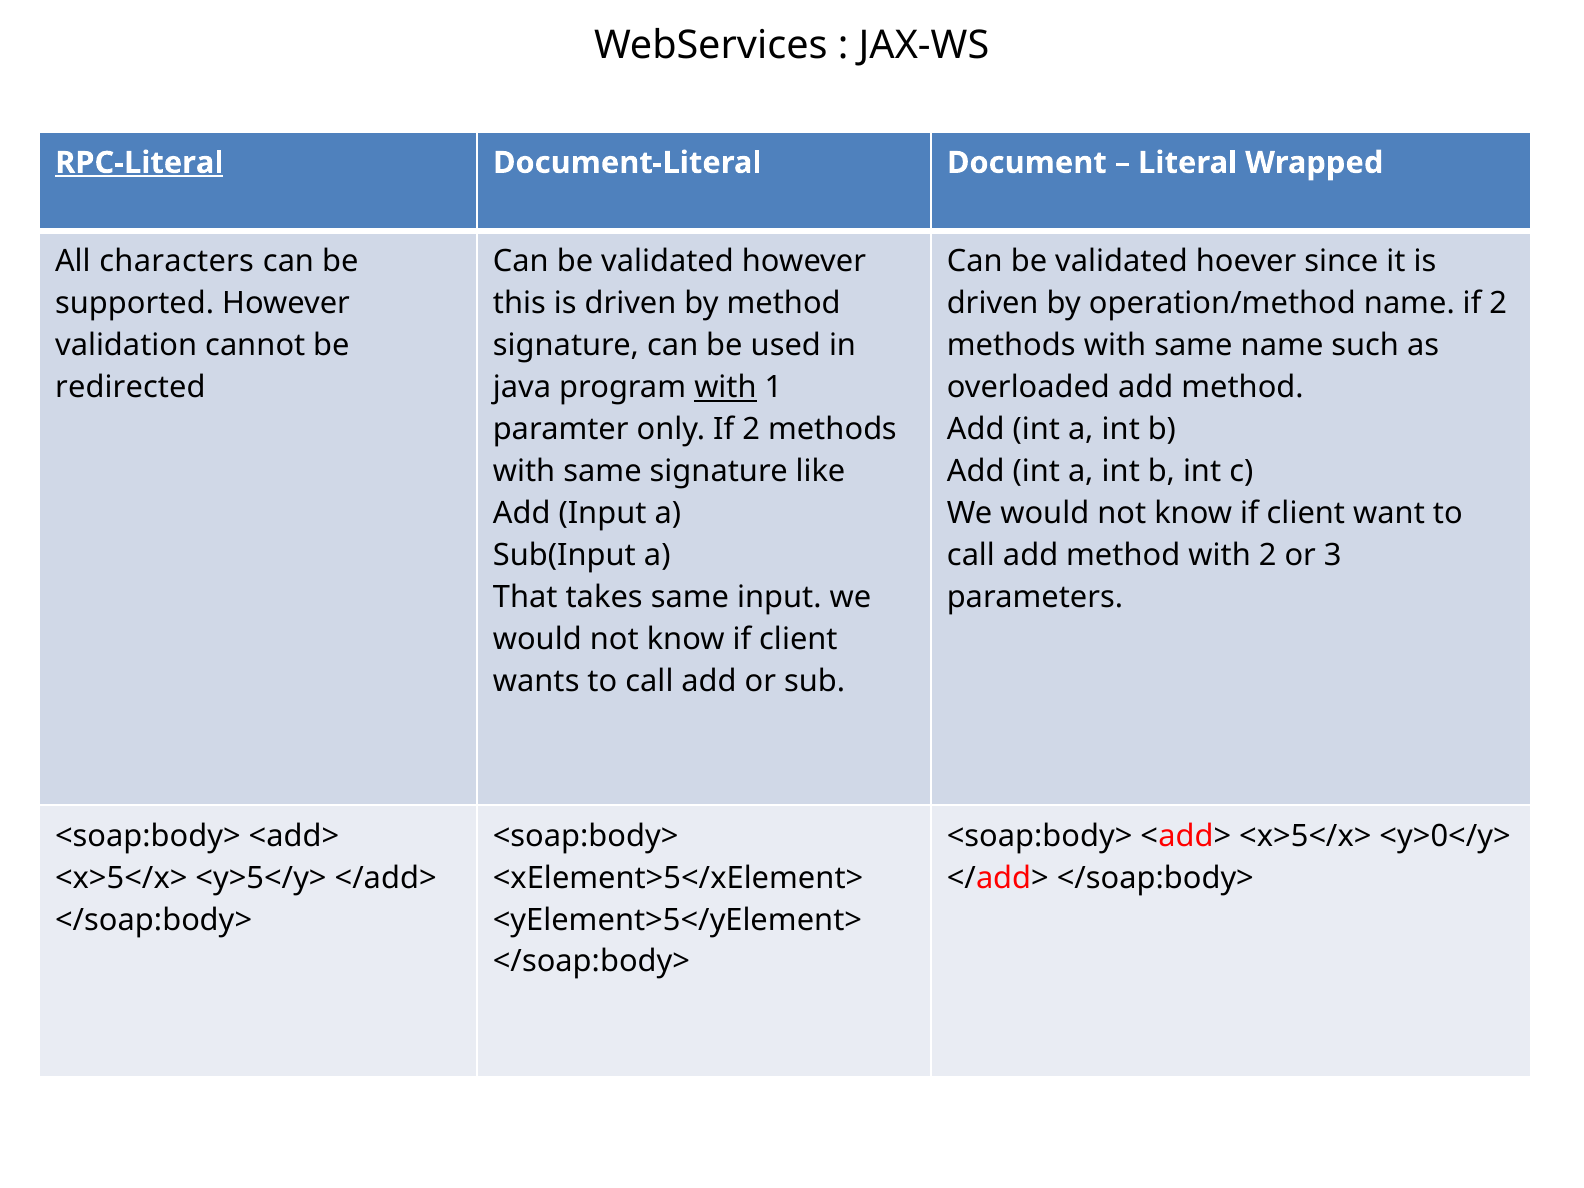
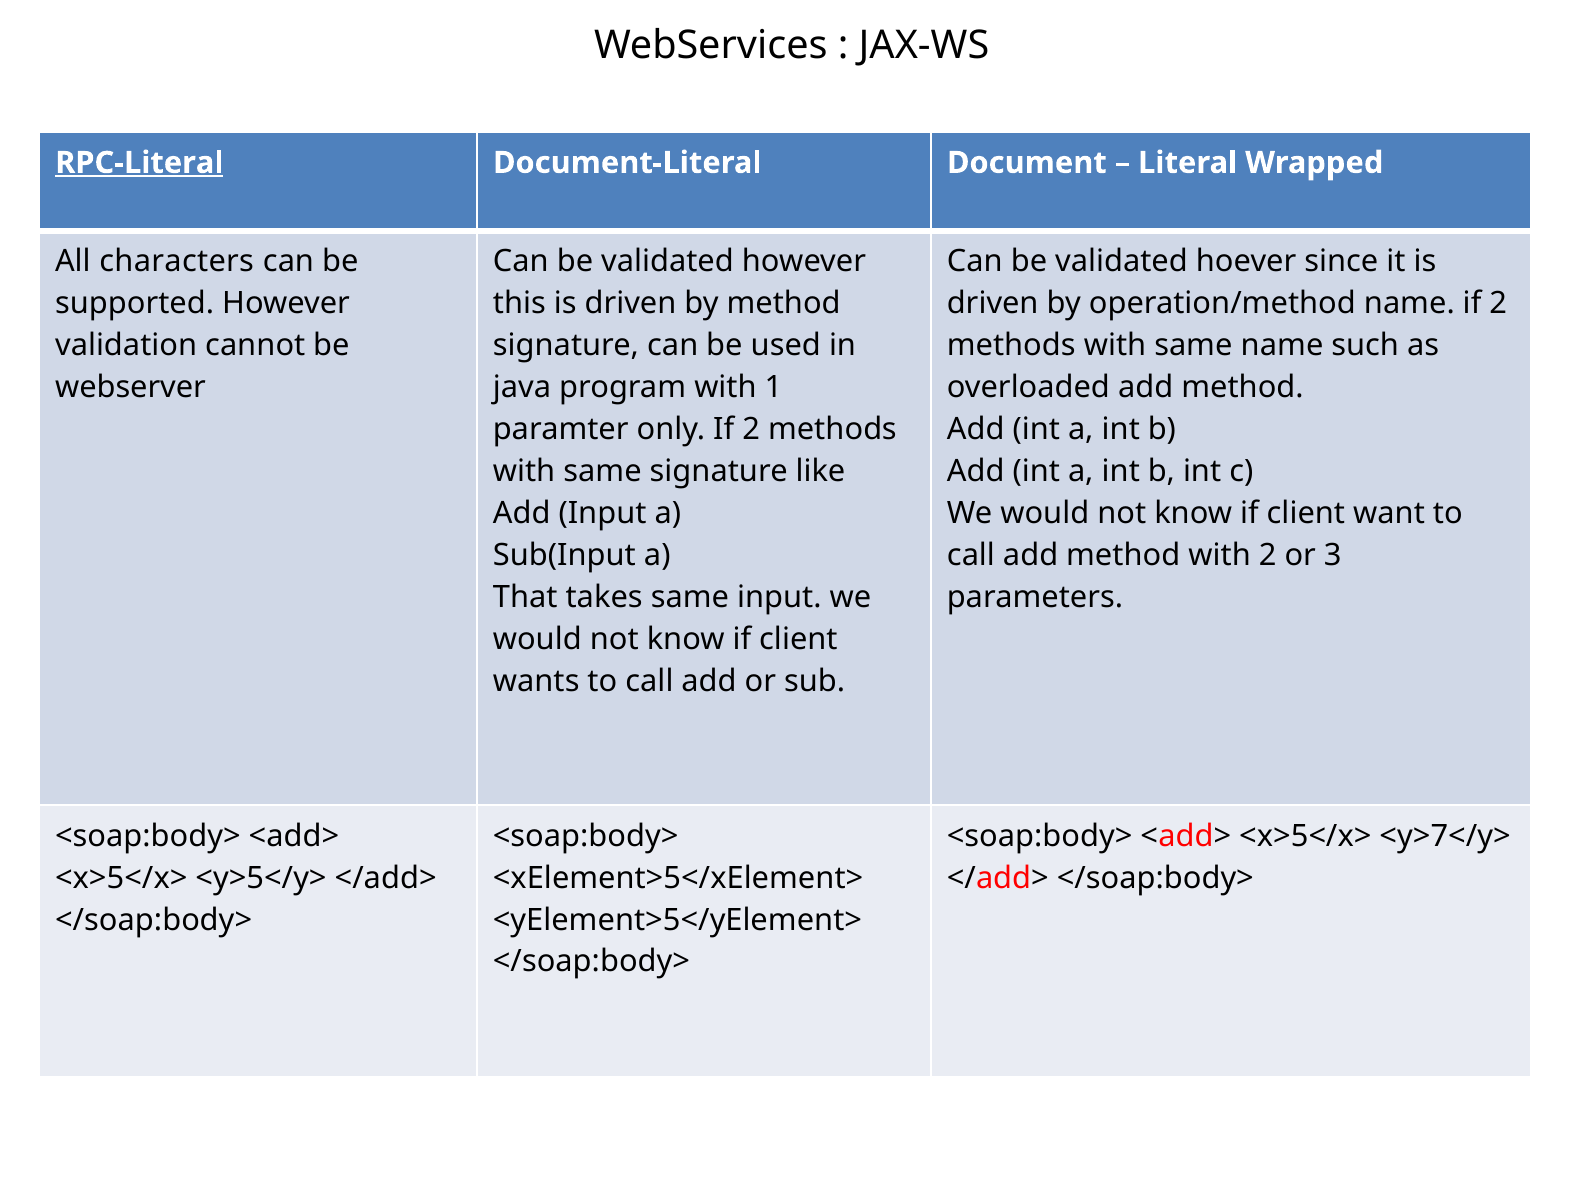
redirected: redirected -> webserver (130, 388)
with underline: present -> none (725, 388)
<y>0</y>: <y>0</y> -> <y>7</y> (1445, 836)
